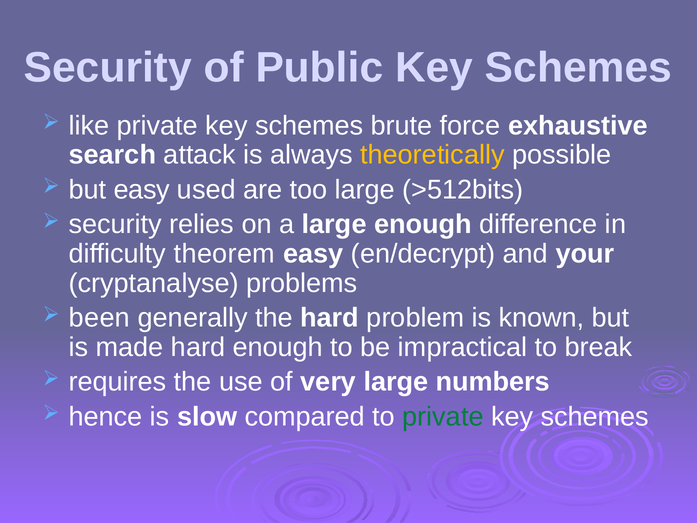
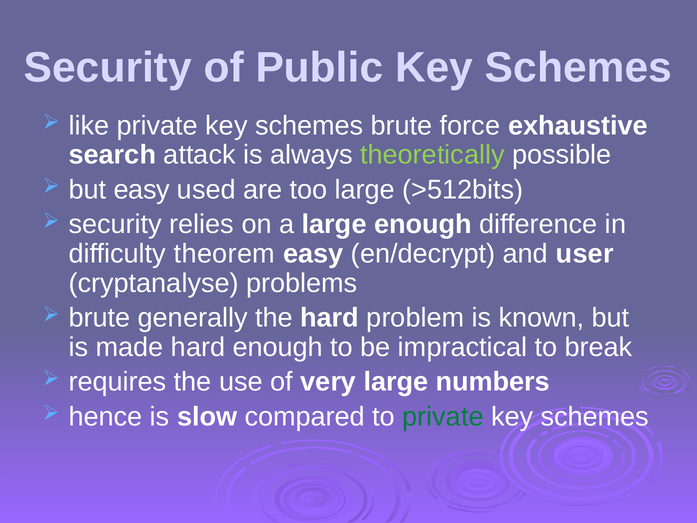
theoretically colour: yellow -> light green (432, 155)
your: your -> user (585, 254)
been: been -> brute (100, 318)
